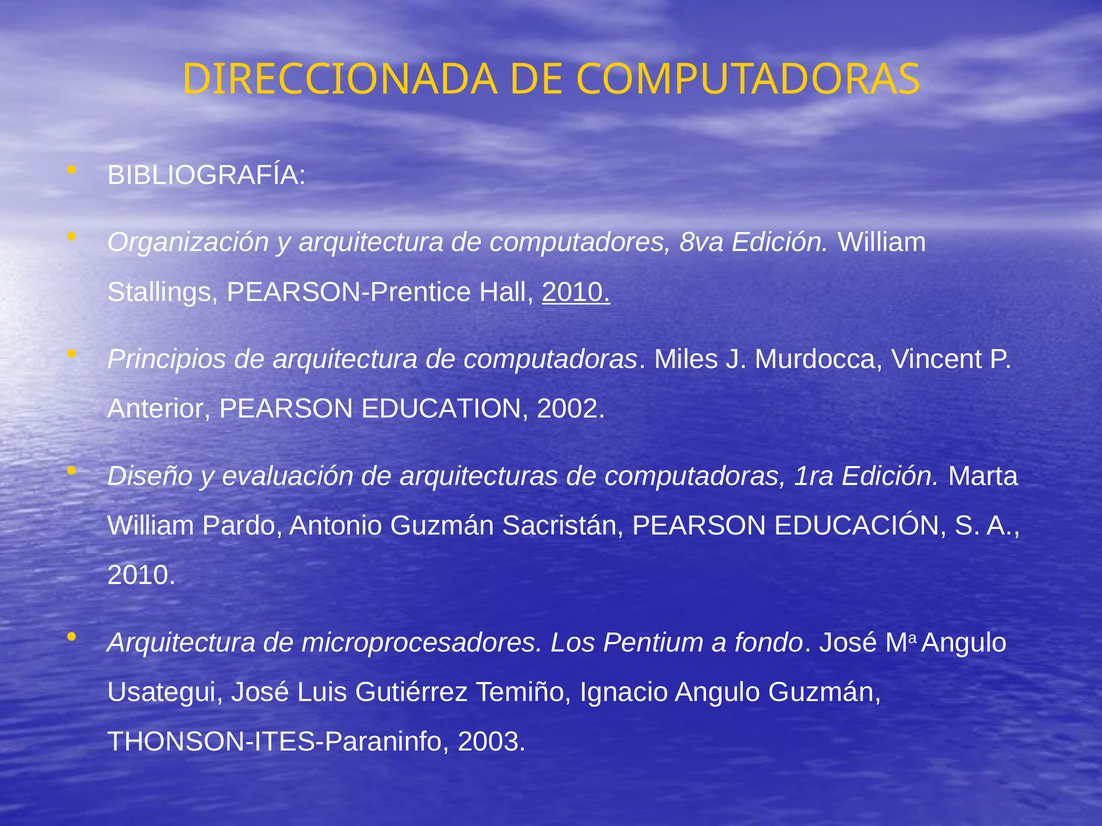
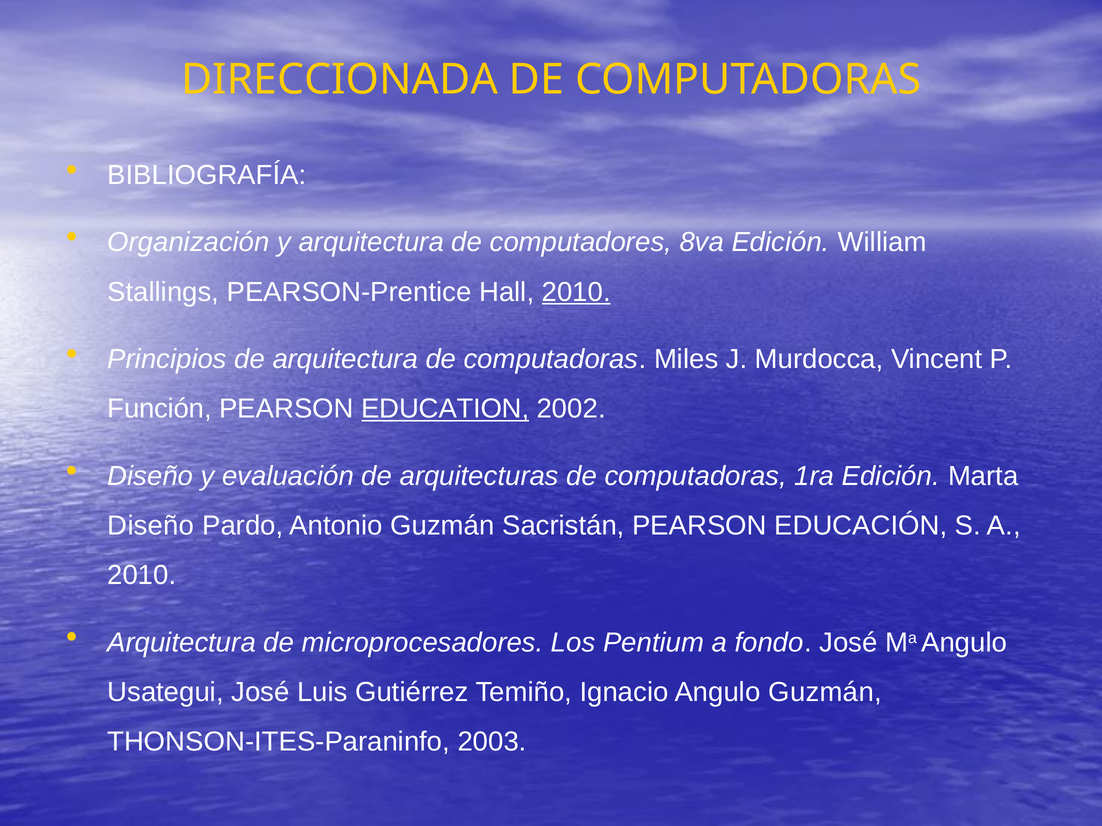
Anterior: Anterior -> Función (160, 409)
EDUCATION underline: none -> present (445, 409)
William: William -> Diseño (151, 526)
